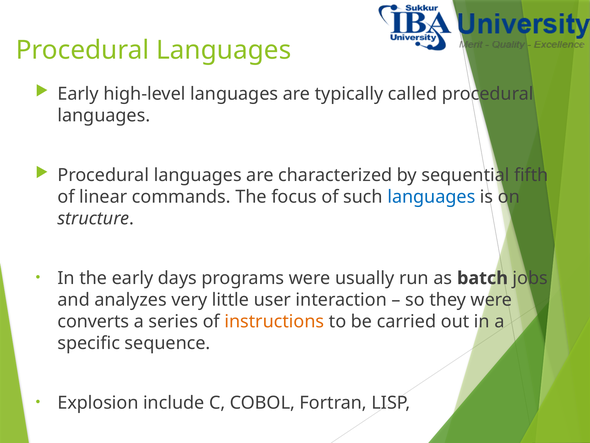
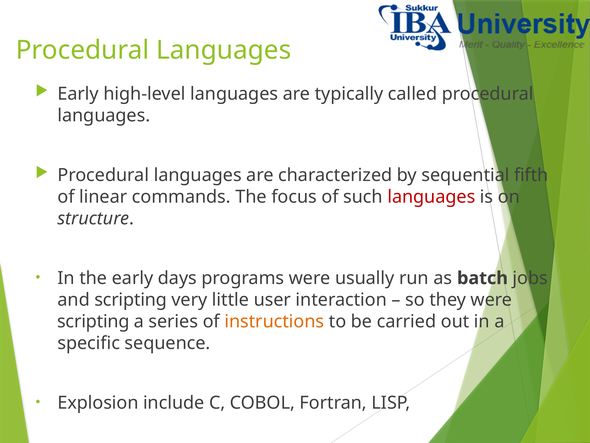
languages colour: blue -> red (431, 197)
and analyzes: analyzes -> scripting (131, 300)
converts: converts -> scripting (93, 321)
